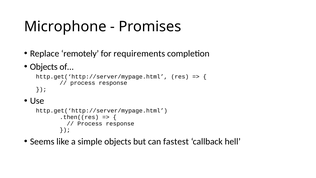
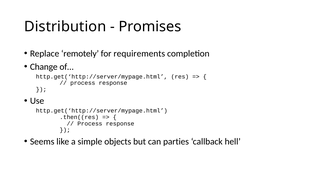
Microphone: Microphone -> Distribution (65, 27)
Objects: Objects -> Change (44, 67)
fastest: fastest -> parties (176, 141)
